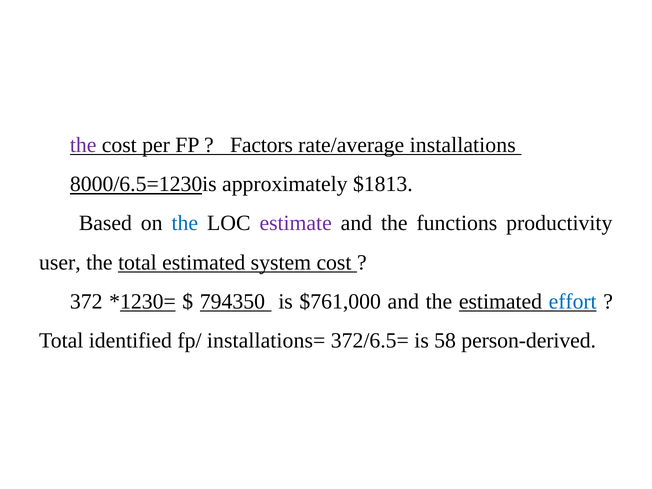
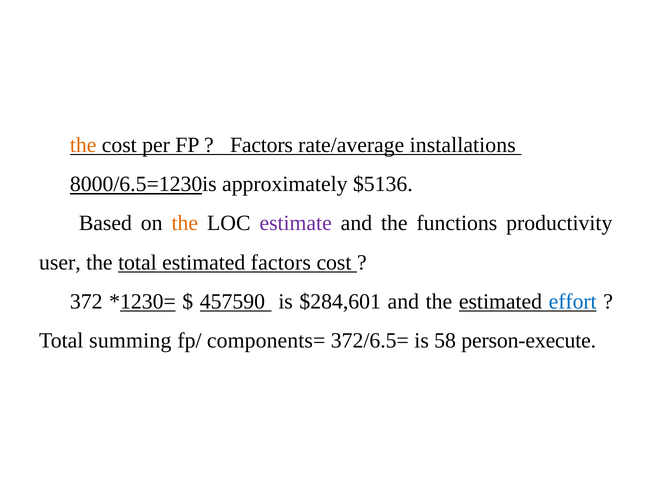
the colour: purple -> orange (83, 145)
$1813: $1813 -> $5136 (383, 184)
the colour: blue -> orange (185, 223)
estimated system: system -> factors (281, 262)
794350: 794350 -> 457590 (232, 301)
$761,000: $761,000 -> $284,601 (340, 301)
identified: identified -> summing (130, 341)
installations=: installations= -> components= (266, 341)
person-derived: person-derived -> person-execute (529, 341)
